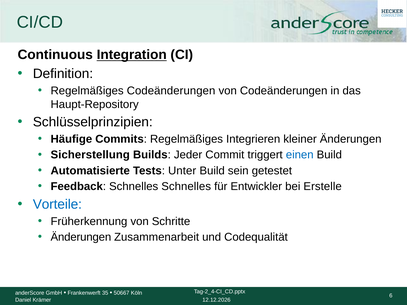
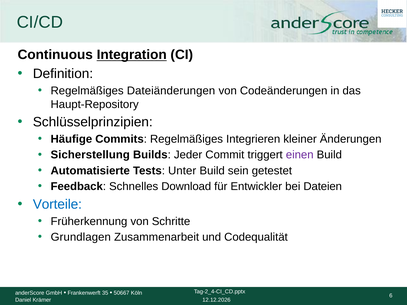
Regelmäßiges Codeänderungen: Codeänderungen -> Dateiänderungen (171, 91)
einen colour: blue -> purple (300, 155)
Schnelles Schnelles: Schnelles -> Download (186, 187)
Erstelle: Erstelle -> Dateien (323, 187)
Änderungen: Änderungen -> Grundlagen (81, 237)
